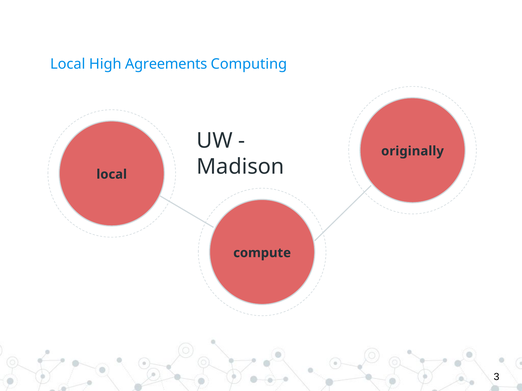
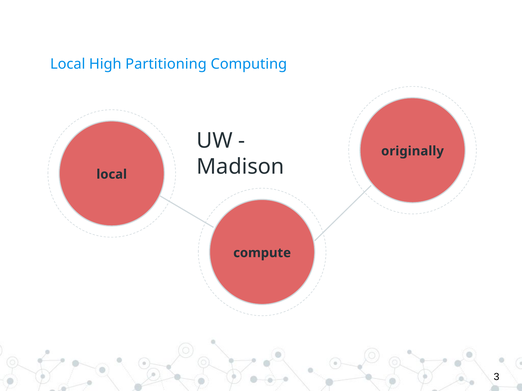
Agreements: Agreements -> Partitioning (166, 64)
